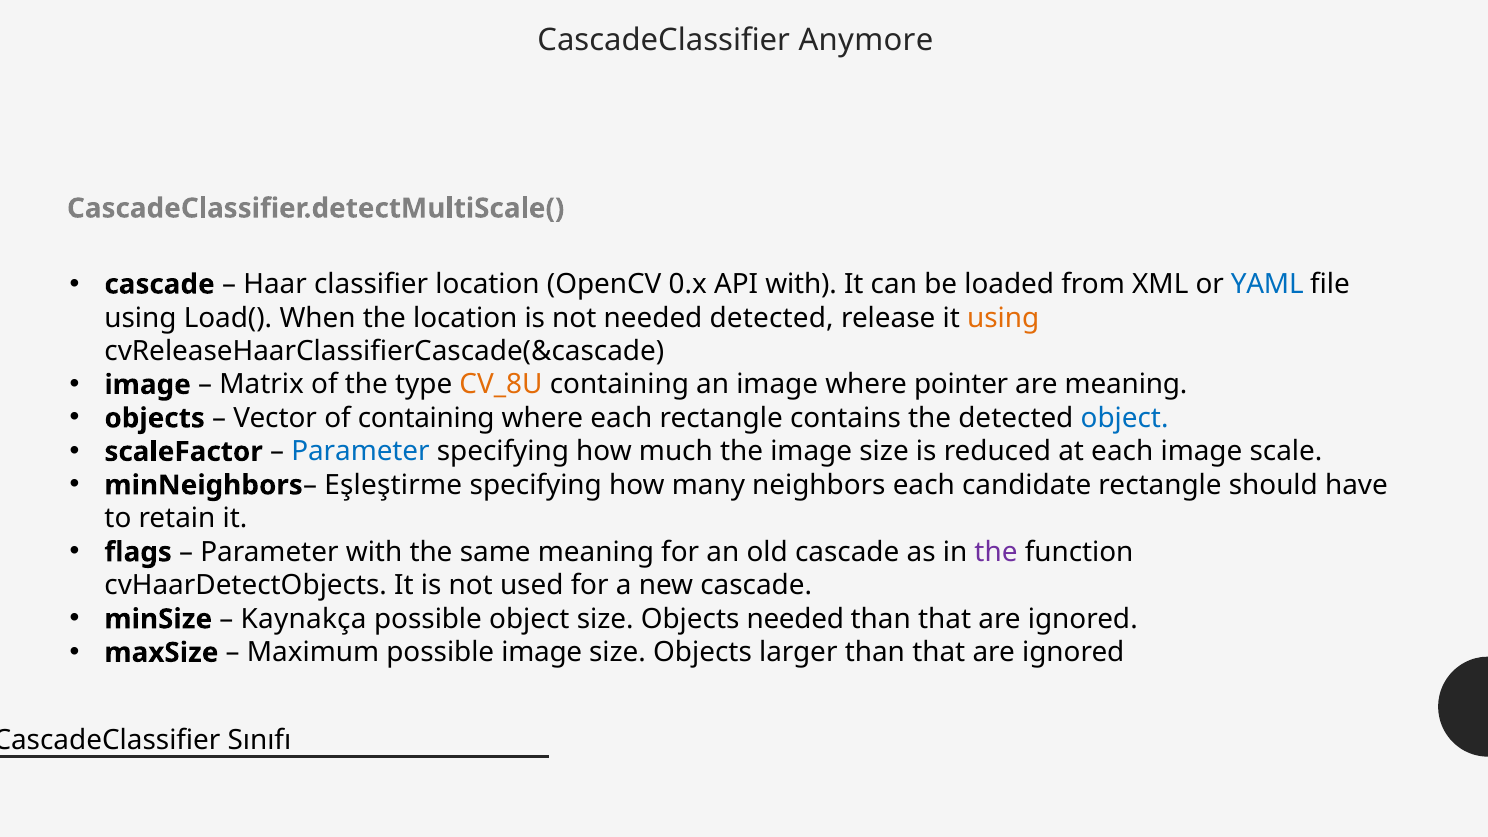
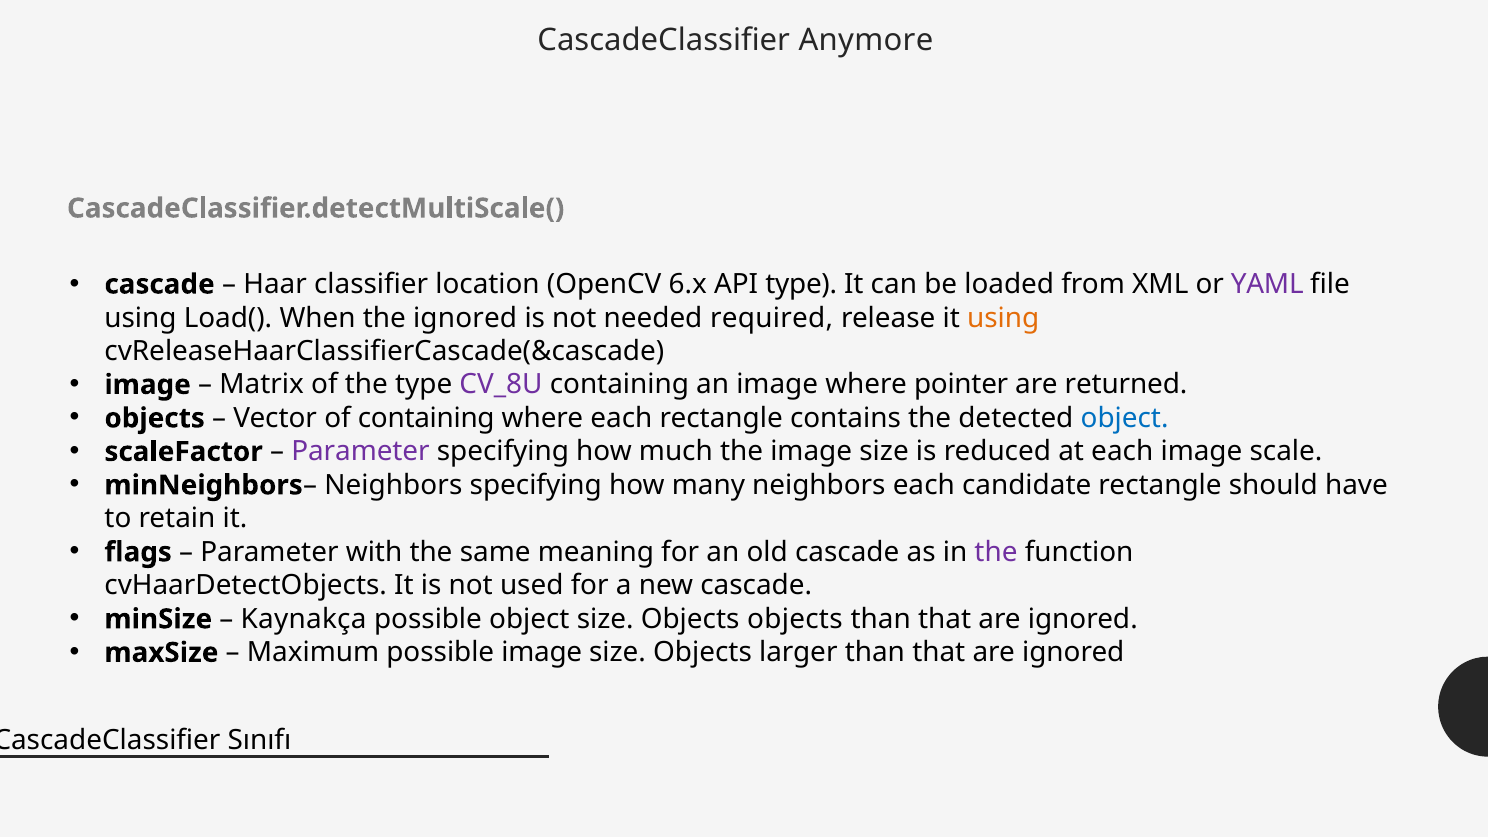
0.x: 0.x -> 6.x (688, 284)
API with: with -> type (801, 284)
YAML colour: blue -> purple (1267, 284)
the location: location -> ignored (465, 318)
needed detected: detected -> required (772, 318)
CV_8U colour: orange -> purple (501, 385)
are meaning: meaning -> returned (1126, 385)
Parameter colour: blue -> purple (360, 452)
Eşleştirme: Eşleştirme -> Neighbors (393, 485)
Objects needed: needed -> objects (795, 619)
